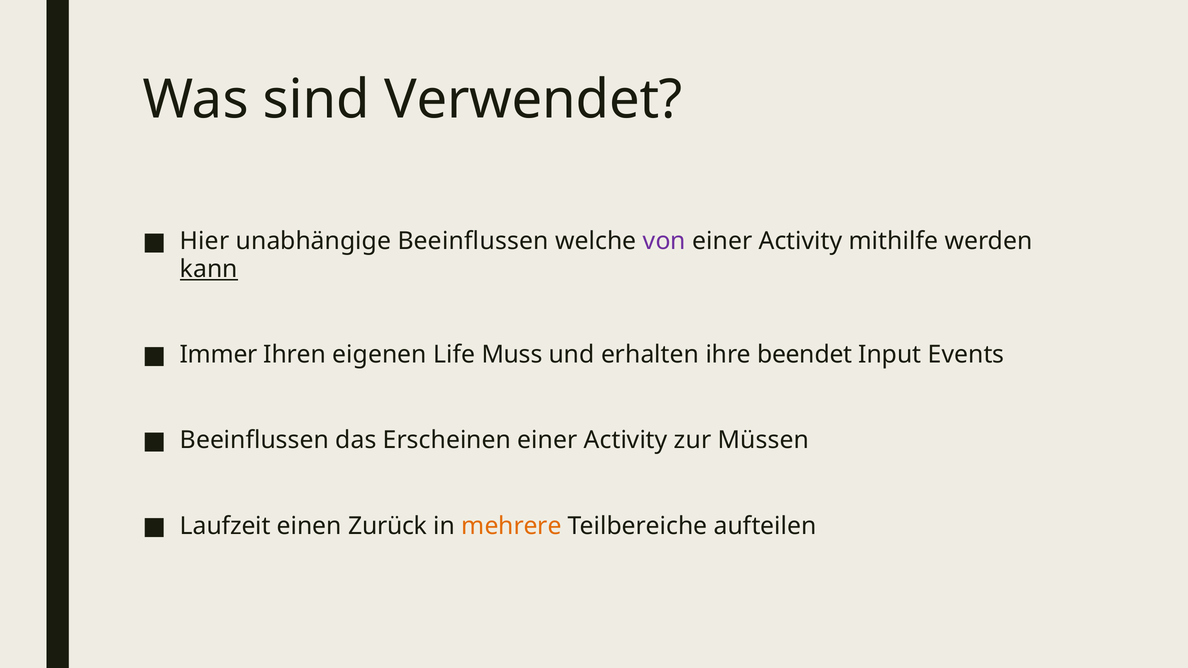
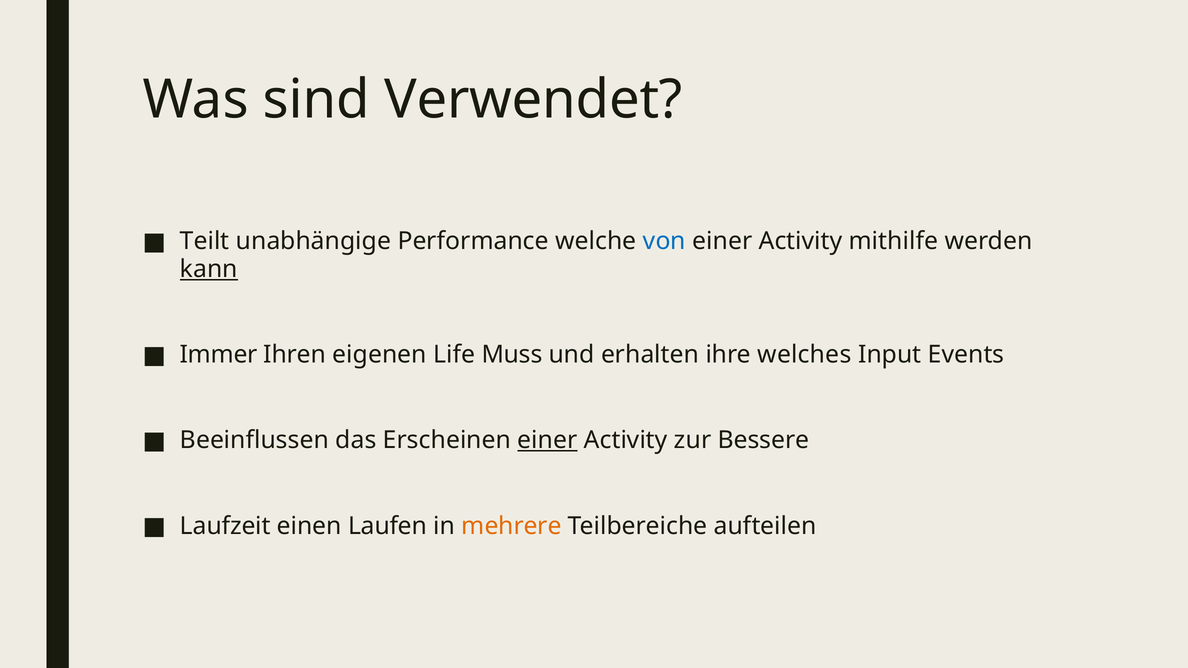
Hier: Hier -> Teilt (205, 241)
unabhängige Beeinflussen: Beeinflussen -> Performance (473, 241)
von colour: purple -> blue (664, 241)
beendet: beendet -> welches (804, 355)
einer underline: none -> present (547, 440)
Müssen: Müssen -> Bessere (764, 440)
Zurück: Zurück -> Laufen (388, 526)
